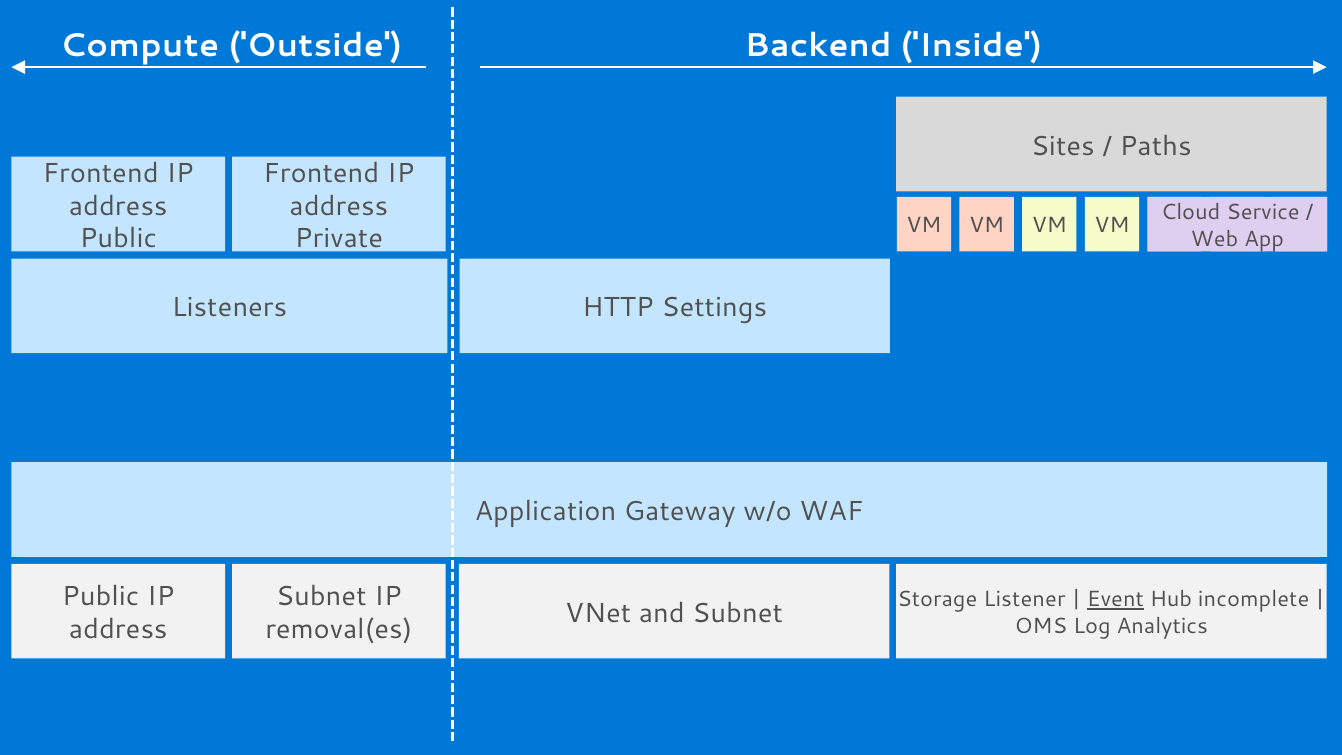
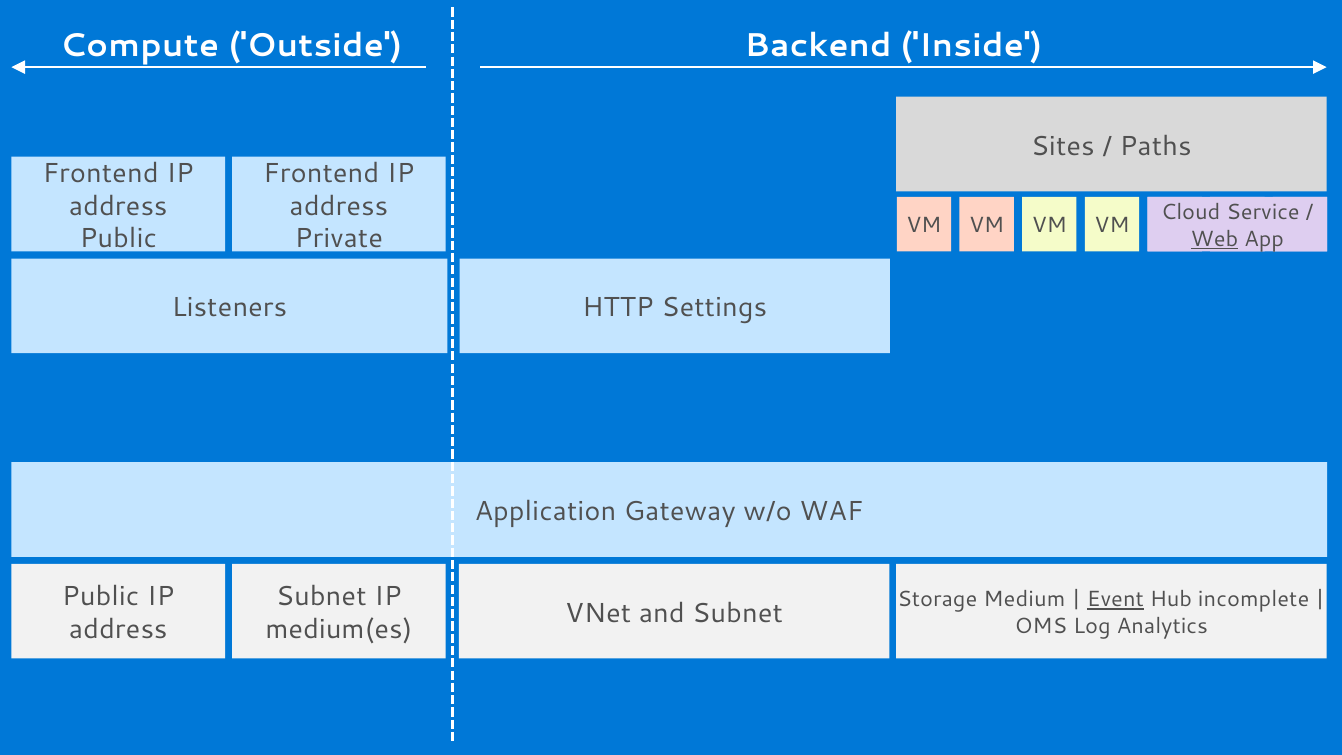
Web underline: none -> present (1214, 239)
Listener: Listener -> Medium (1024, 599)
removal(es: removal(es -> medium(es (339, 629)
